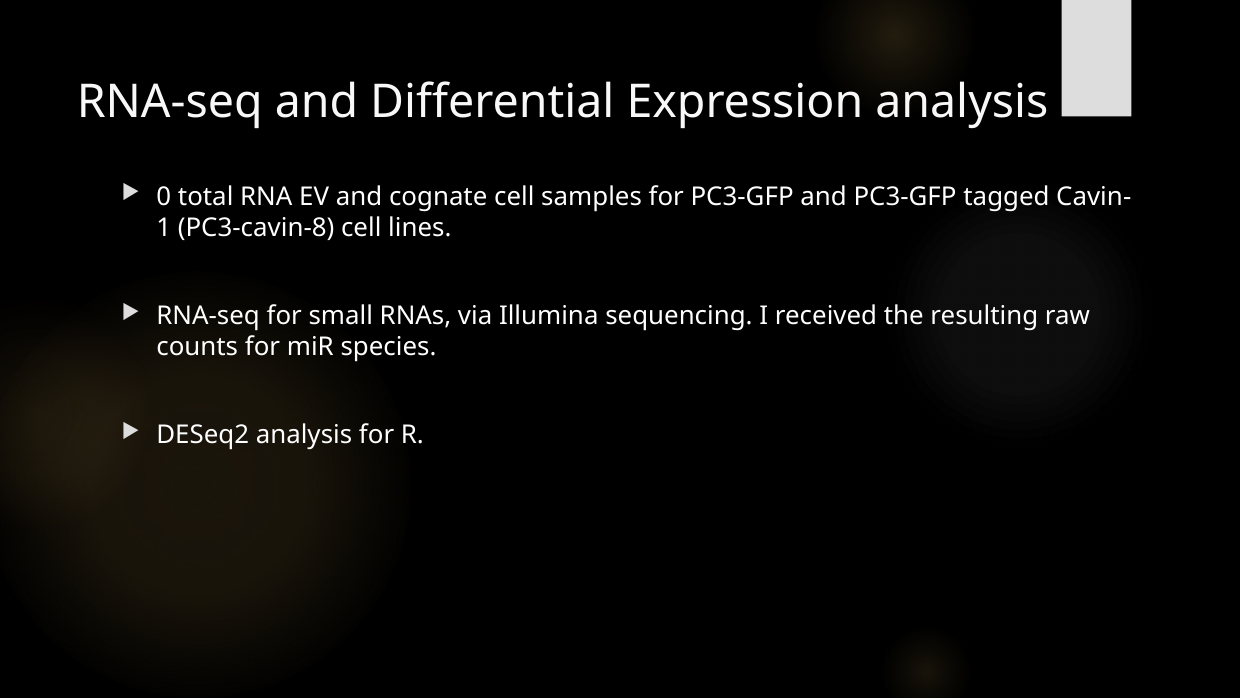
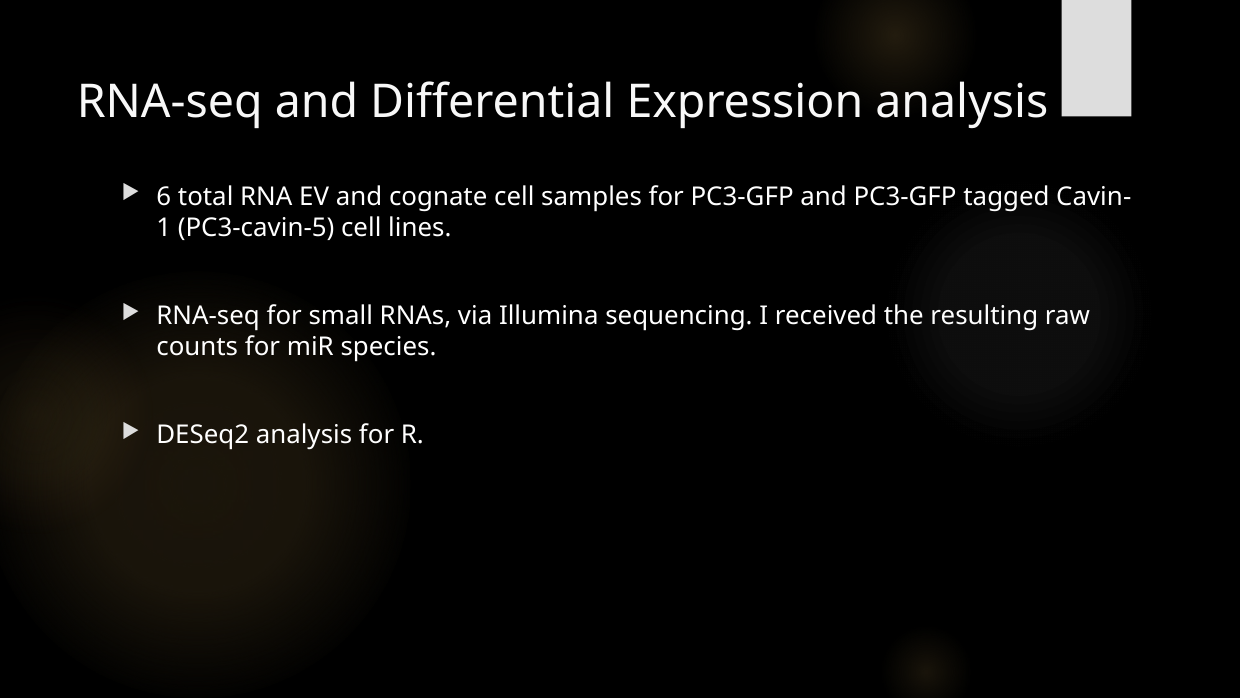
0: 0 -> 6 (164, 197)
PC3-cavin-8: PC3-cavin-8 -> PC3-cavin-5 (256, 228)
